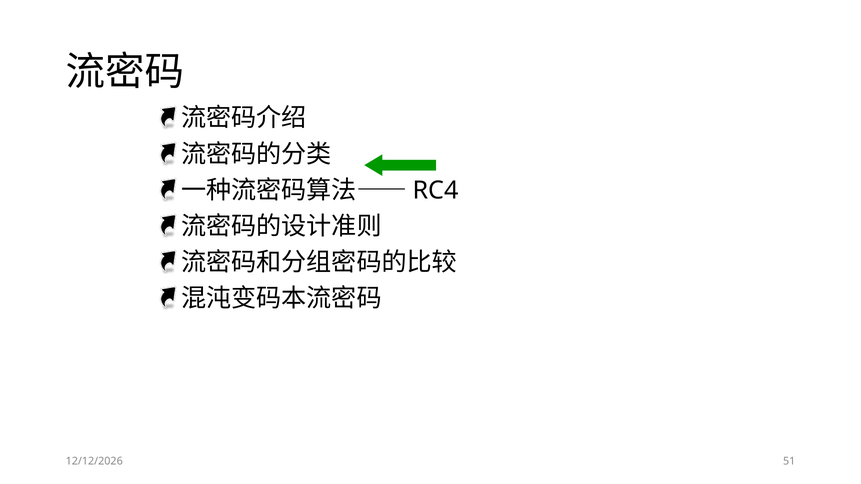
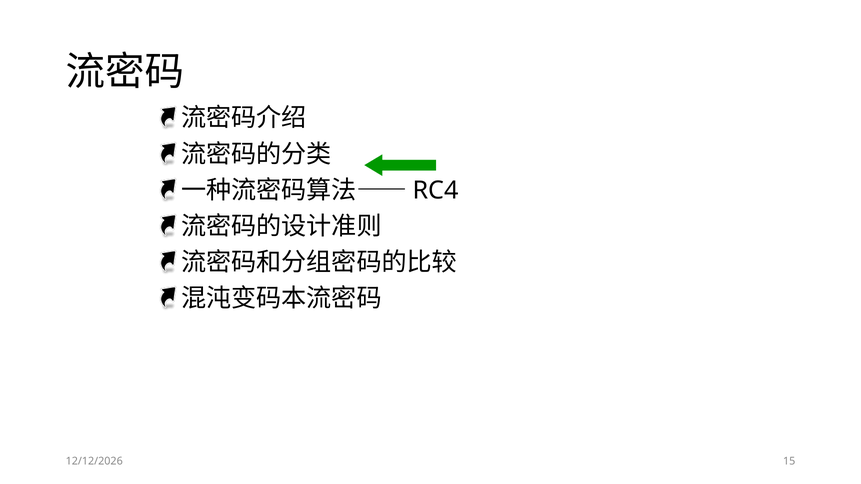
51: 51 -> 15 (789, 462)
